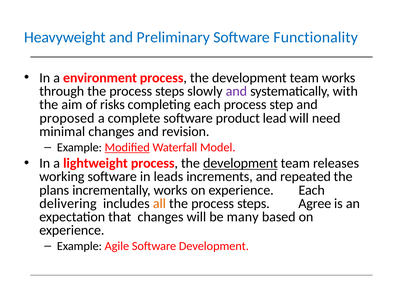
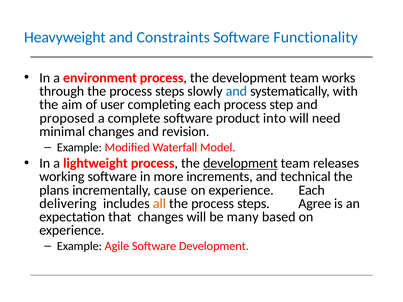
Preliminary: Preliminary -> Constraints (173, 37)
and colour: purple -> blue (236, 91)
risks: risks -> user (112, 105)
lead: lead -> into (274, 118)
Modiﬁed underline: present -> none (127, 147)
leads: leads -> more (169, 177)
repeated: repeated -> technical (305, 177)
incrementally works: works -> cause (170, 190)
